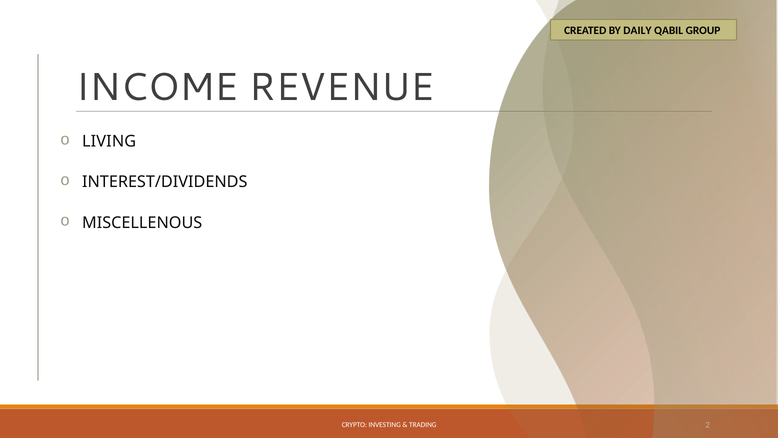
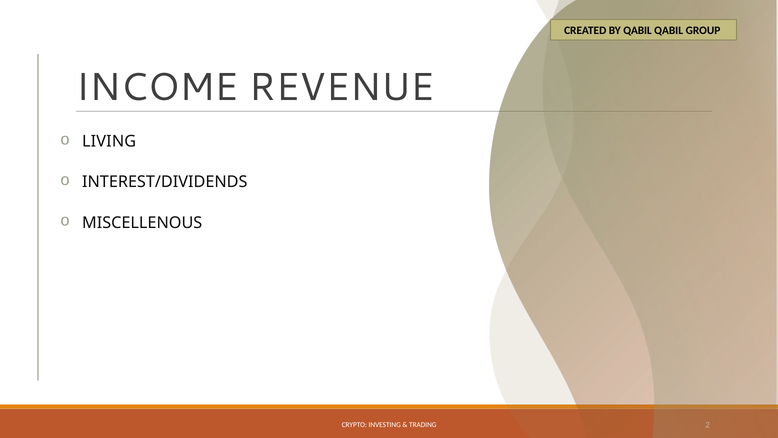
BY DAILY: DAILY -> QABIL (638, 31)
